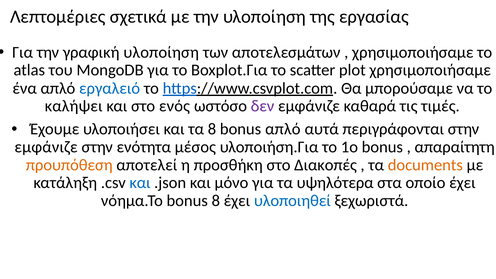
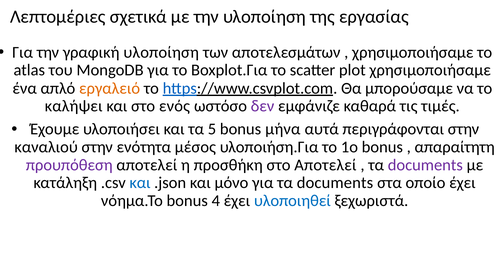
εργαλειό colour: blue -> orange (110, 88)
τα 8: 8 -> 5 (212, 129)
bonus απλό: απλό -> μήνα (283, 129)
εμφάνιζε: εμφάνιζε -> καναλιού (46, 147)
προυπόθεση colour: orange -> purple (69, 165)
στο Διακοπές: Διακοπές -> Αποτελεί (325, 165)
documents colour: orange -> purple (425, 165)
για τα υψηλότερα: υψηλότερα -> documents (335, 183)
bonus 8: 8 -> 4 (216, 201)
